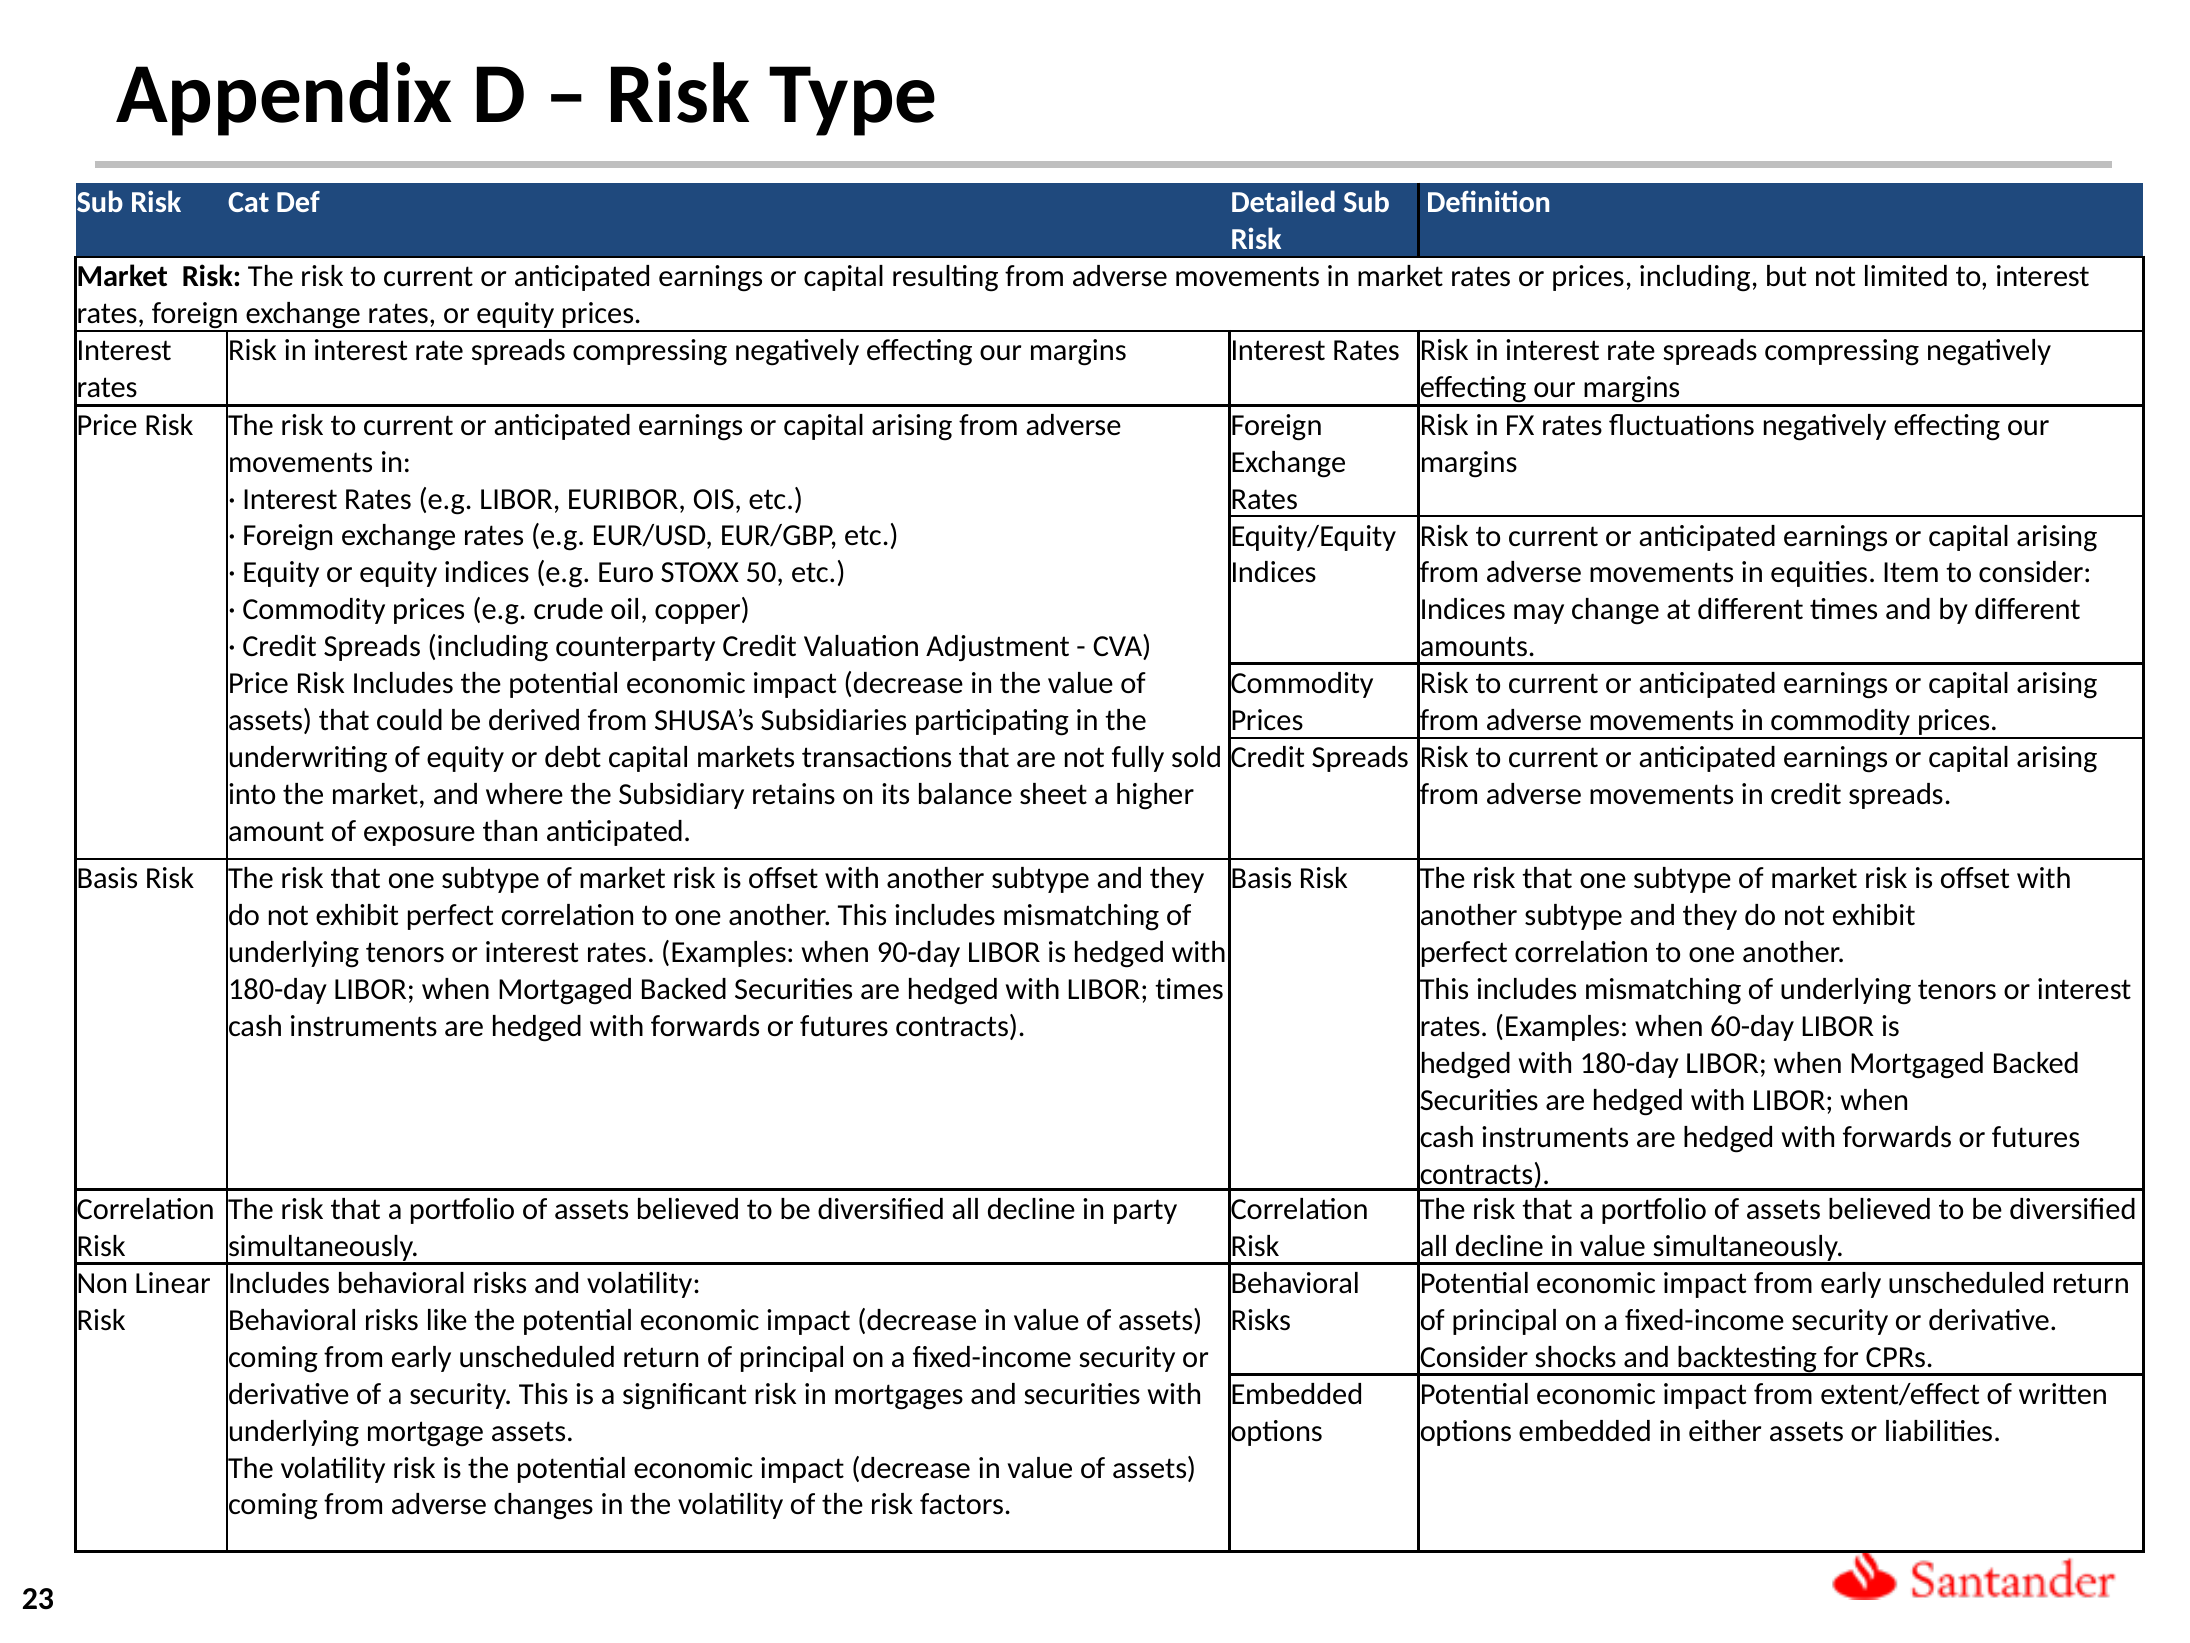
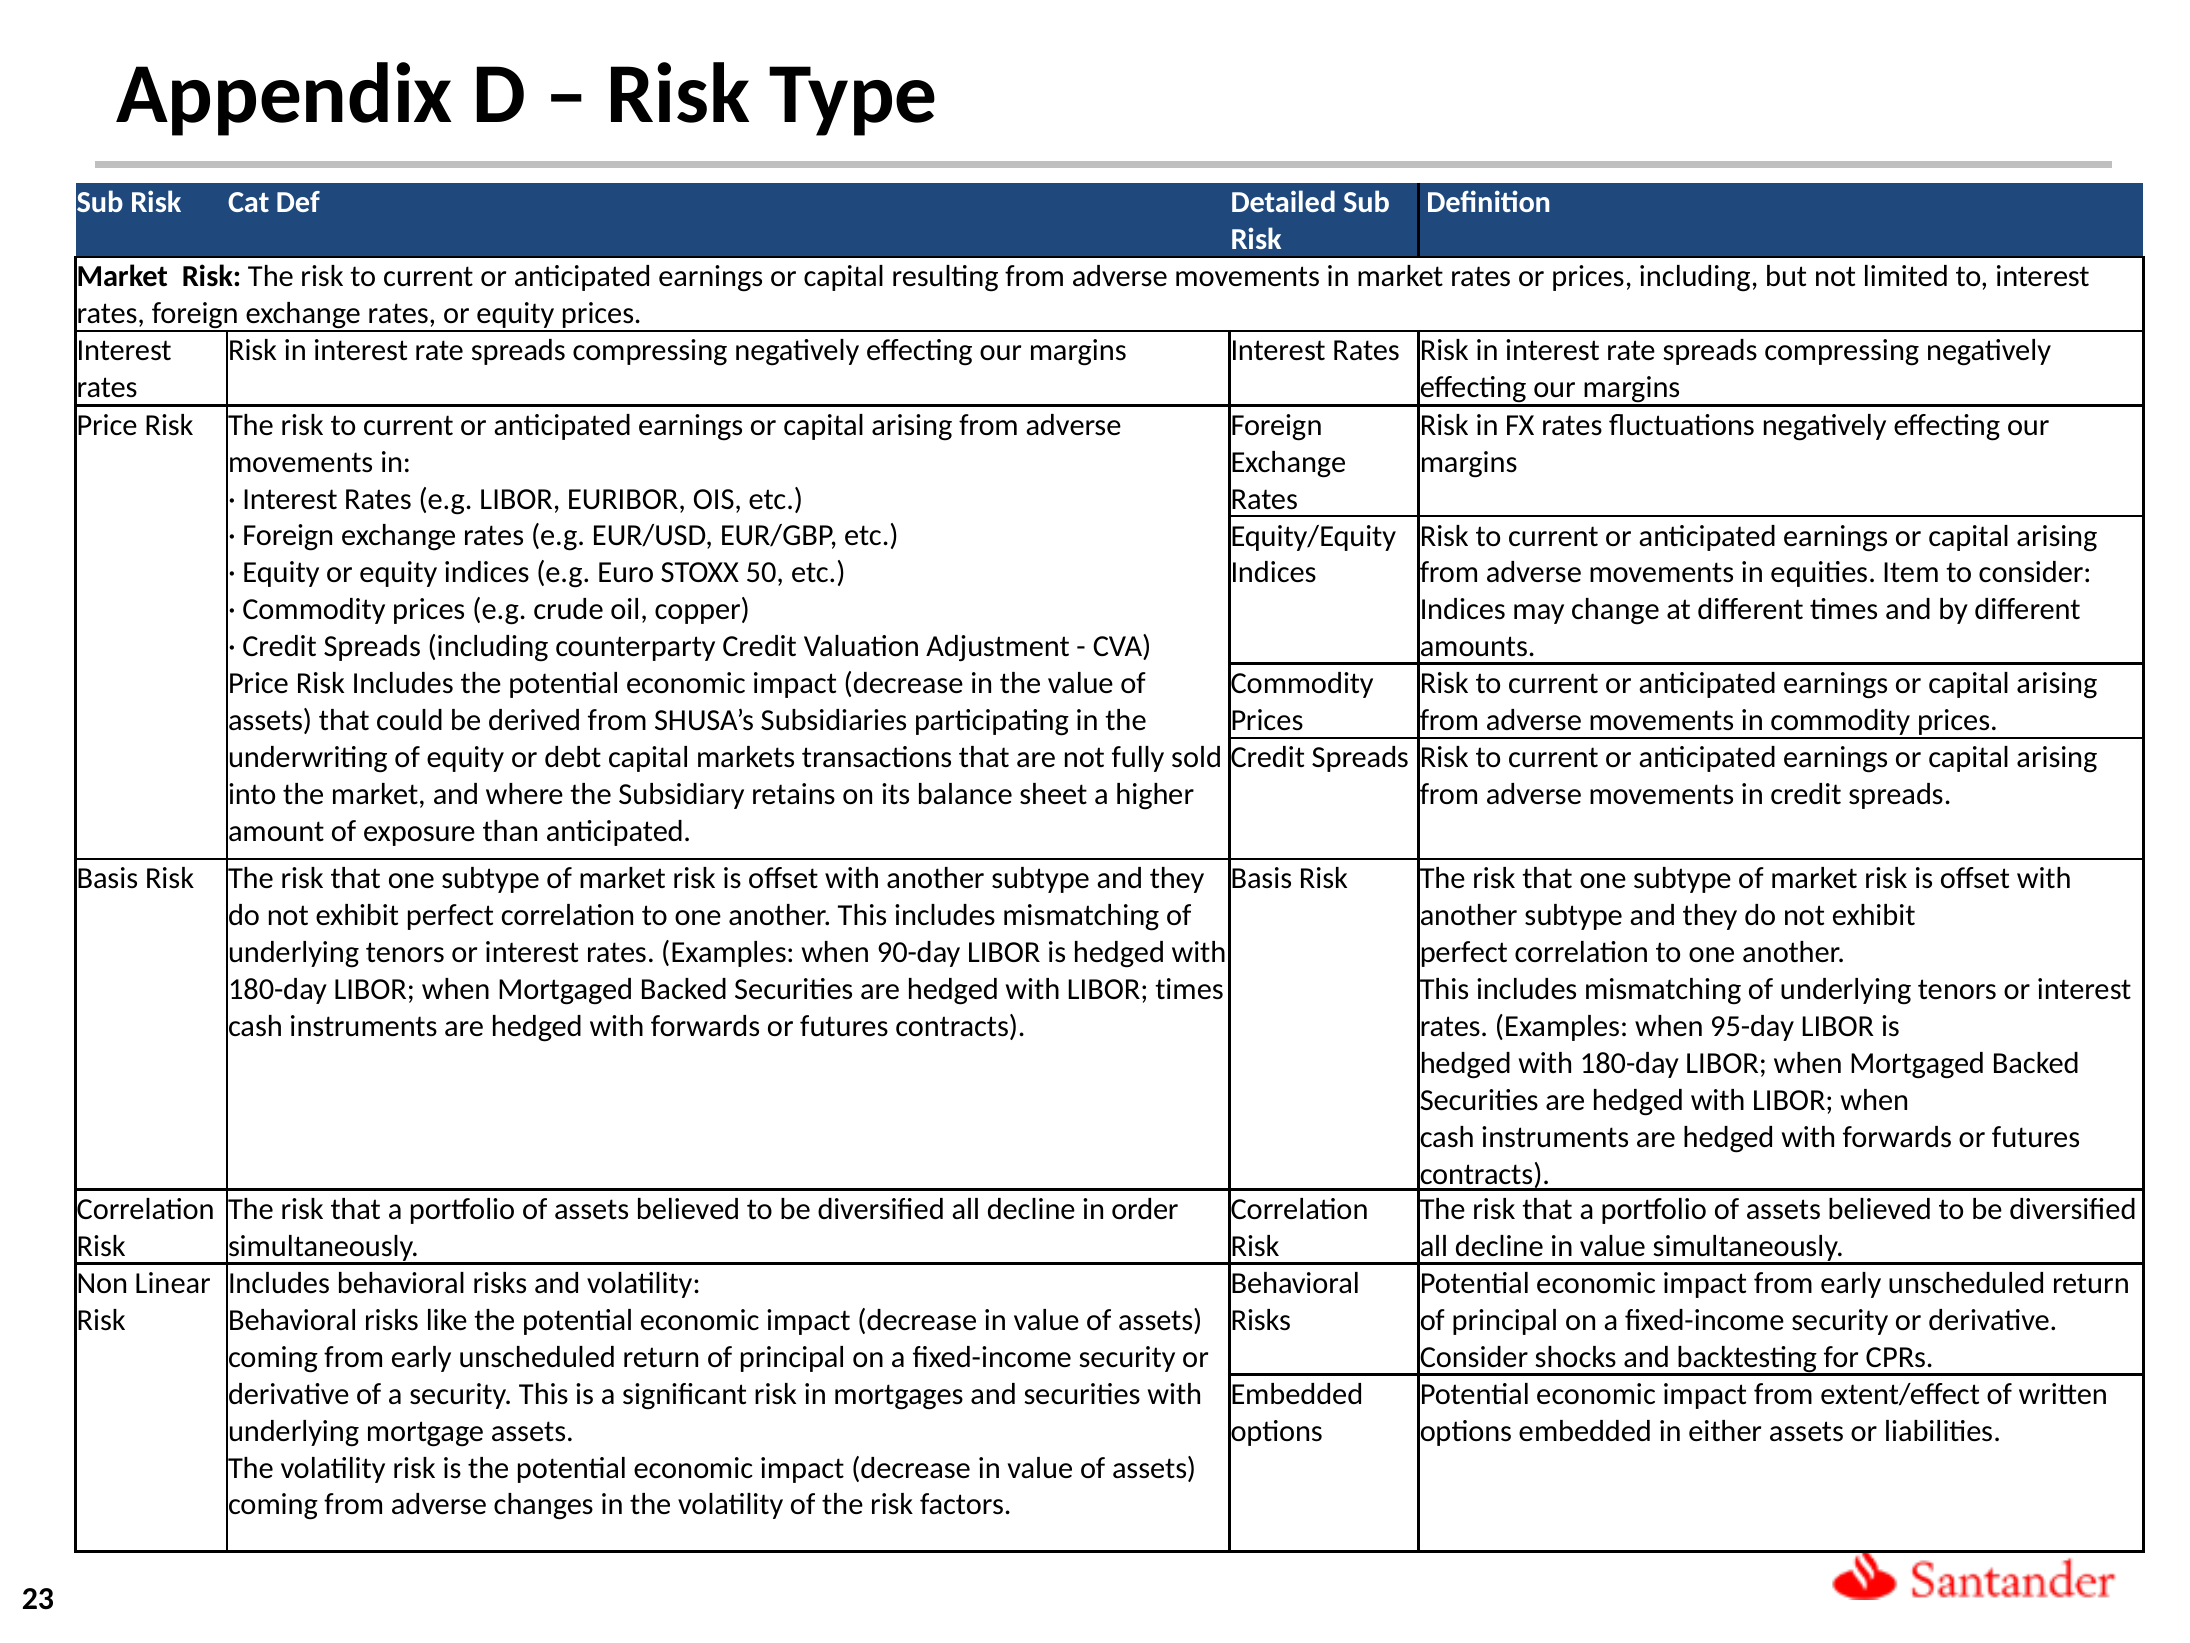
60-day: 60-day -> 95-day (1752, 1026)
party: party -> order (1145, 1209)
